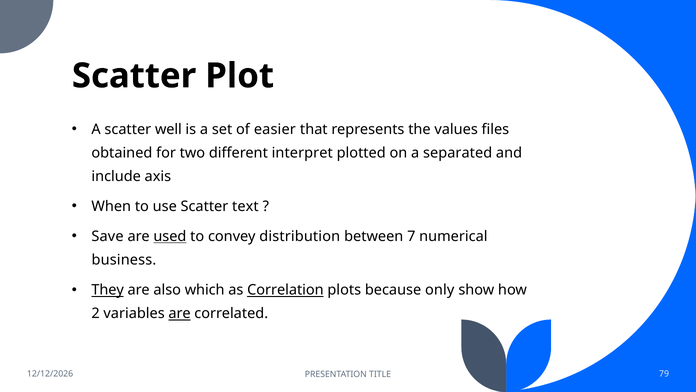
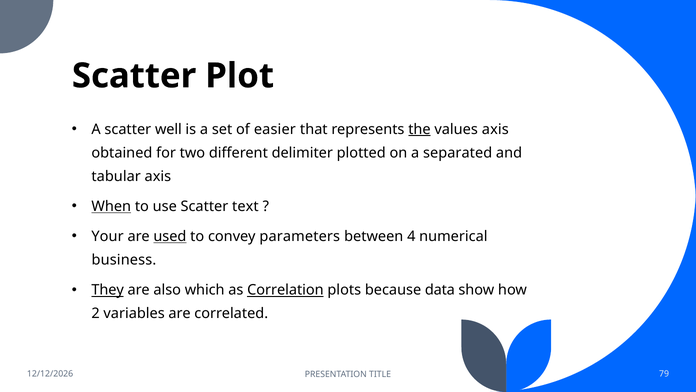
the underline: none -> present (419, 129)
values files: files -> axis (495, 129)
interpret: interpret -> delimiter (302, 153)
include: include -> tabular (116, 176)
When underline: none -> present (111, 206)
Save: Save -> Your (108, 236)
distribution: distribution -> parameters (300, 236)
7: 7 -> 4 (411, 236)
only: only -> data (440, 290)
are underline: present -> none (180, 313)
